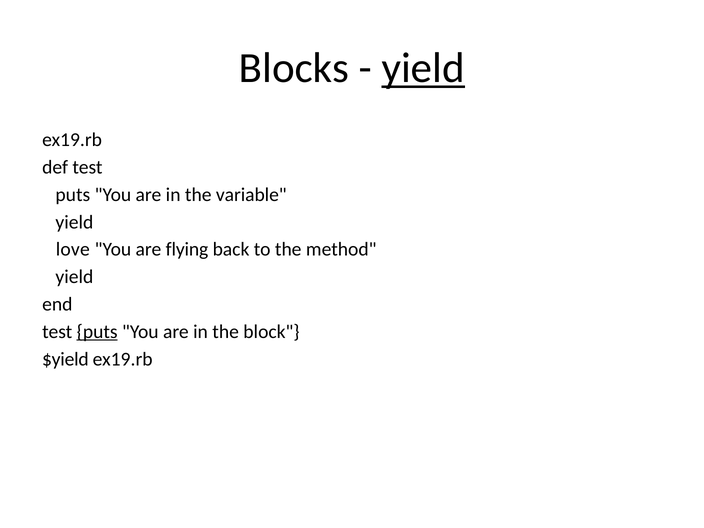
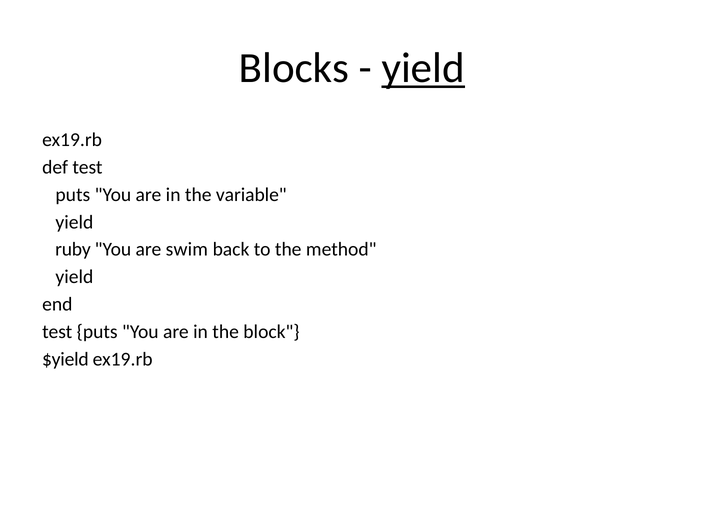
love: love -> ruby (73, 250)
flying: flying -> swim (187, 250)
puts underline: present -> none (97, 332)
